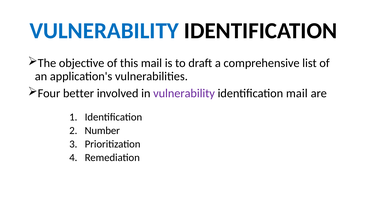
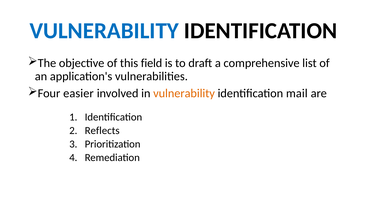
this mail: mail -> field (152, 63)
better: better -> easier (78, 93)
vulnerability colour: purple -> orange (184, 93)
Number: Number -> Reflects (102, 130)
